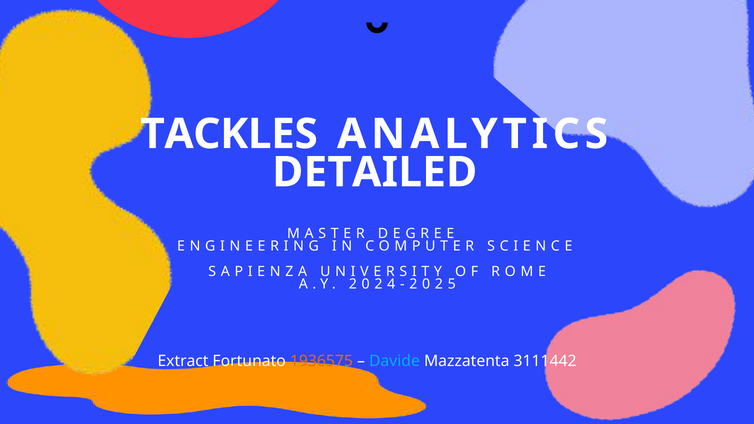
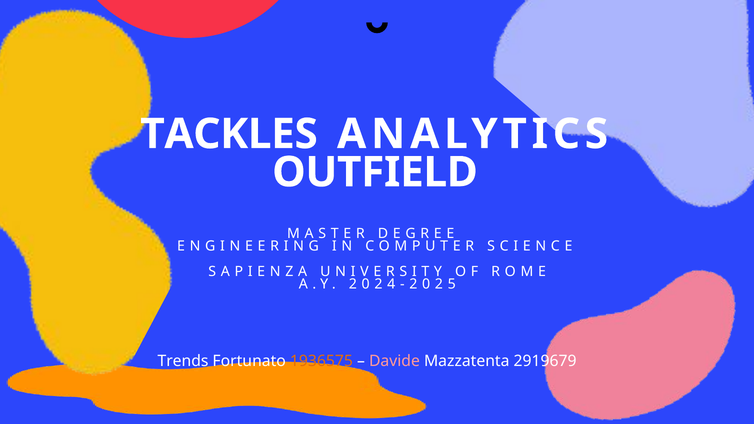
DETAILED: DETAILED -> OUTFIELD (375, 172)
Extract: Extract -> Trends (183, 361)
Davide colour: light blue -> pink (394, 361)
3111442: 3111442 -> 2919679 (545, 361)
